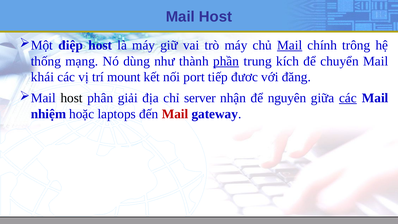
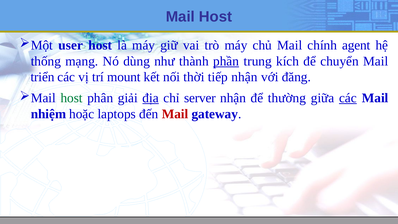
điệp: điệp -> user (71, 45)
Mail underline: present -> none (290, 45)
trông: trông -> agent (356, 45)
khái: khái -> triển (43, 77)
port: port -> thời (194, 77)
tiếp đươc: đươc -> nhận (244, 77)
host colour: black -> green (72, 98)
địa underline: none -> present (151, 98)
nguyên: nguyên -> thường (287, 98)
